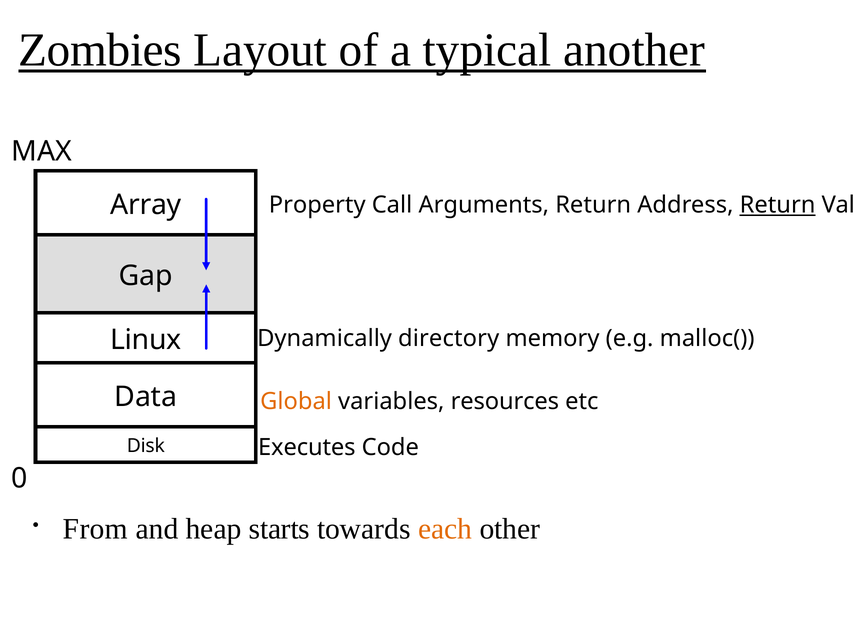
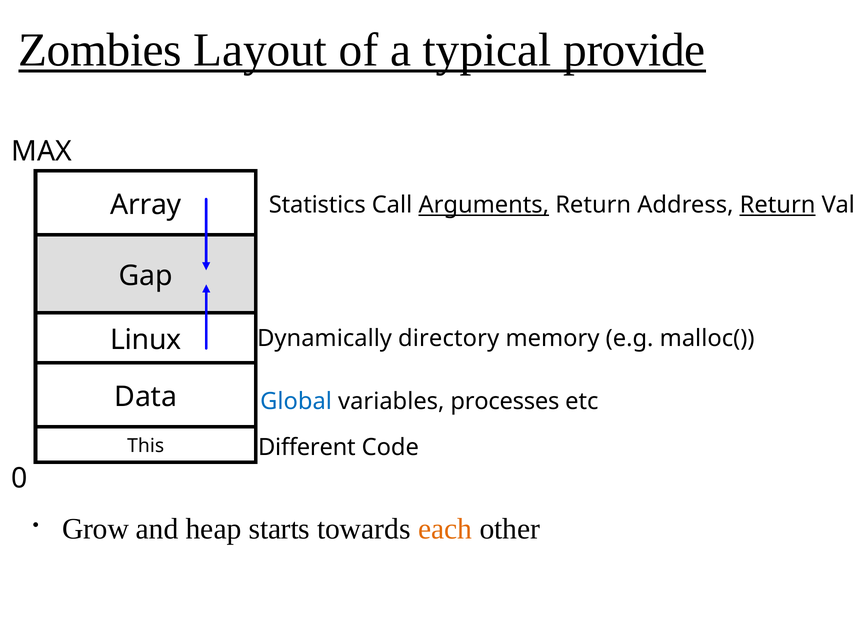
another: another -> provide (634, 50)
Property: Property -> Statistics (317, 205)
Arguments underline: none -> present (484, 205)
Global colour: orange -> blue (296, 401)
resources: resources -> processes (505, 401)
Disk: Disk -> This (146, 446)
Executes: Executes -> Different (307, 447)
From: From -> Grow (96, 529)
